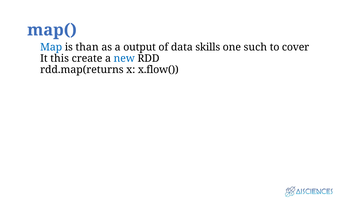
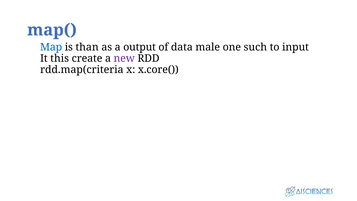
skills: skills -> male (208, 47)
cover: cover -> input (295, 47)
new colour: blue -> purple (124, 58)
rdd.map(returns: rdd.map(returns -> rdd.map(criteria (82, 70)
x.flow(: x.flow( -> x.core( (158, 70)
